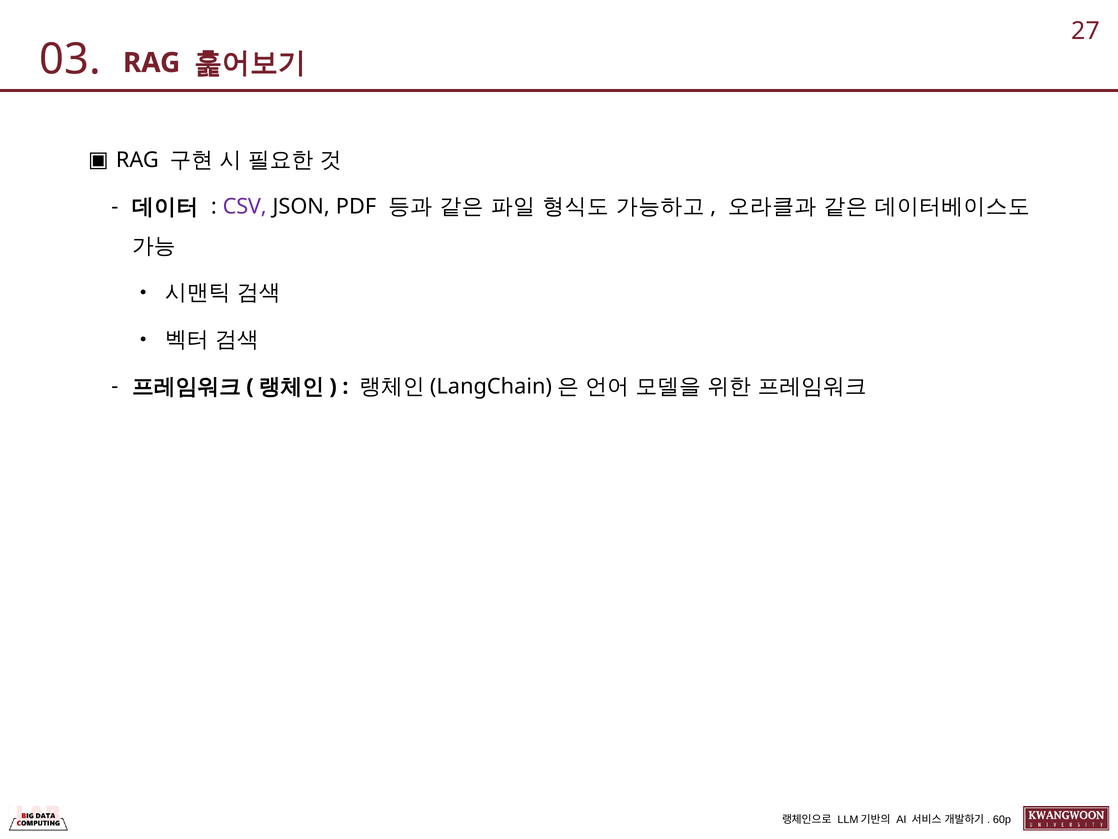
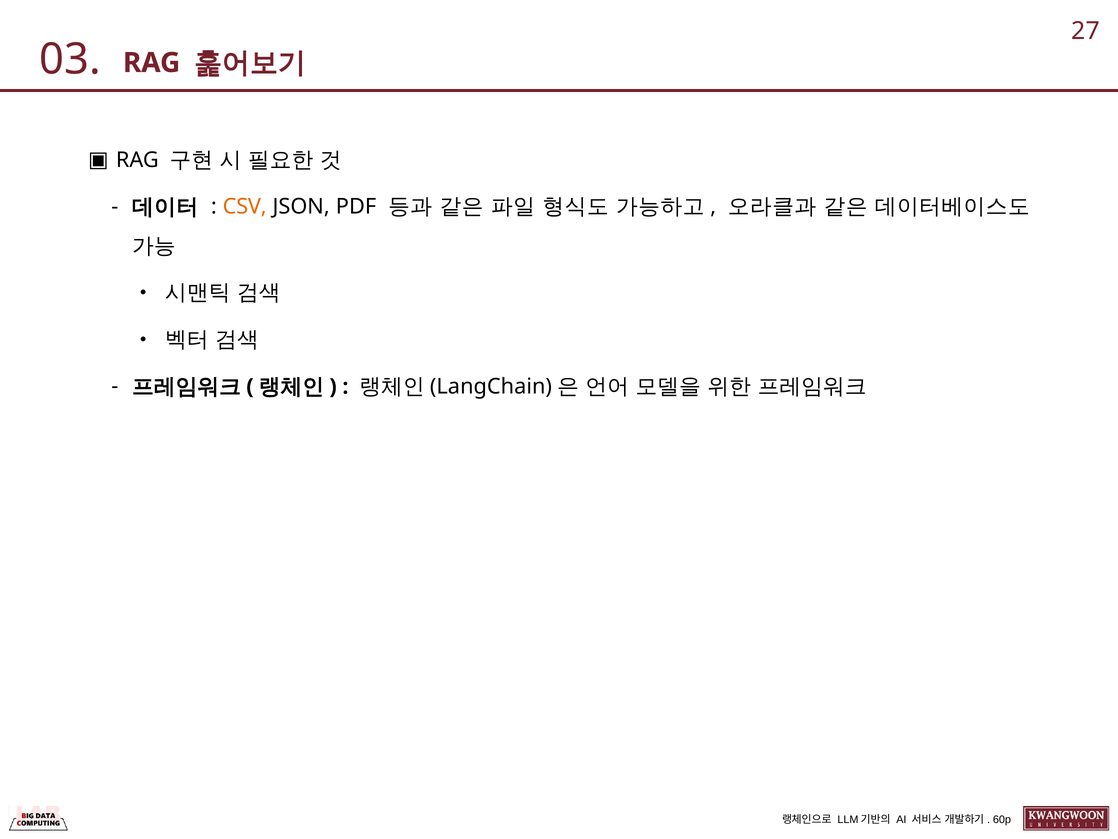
CSV colour: purple -> orange (245, 207)
